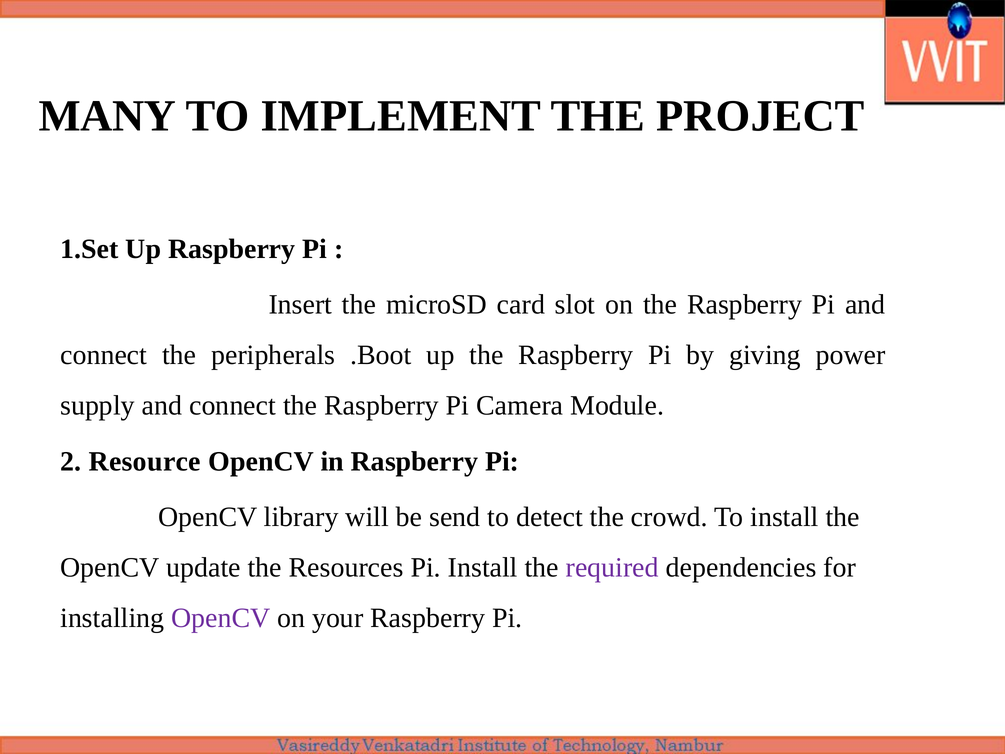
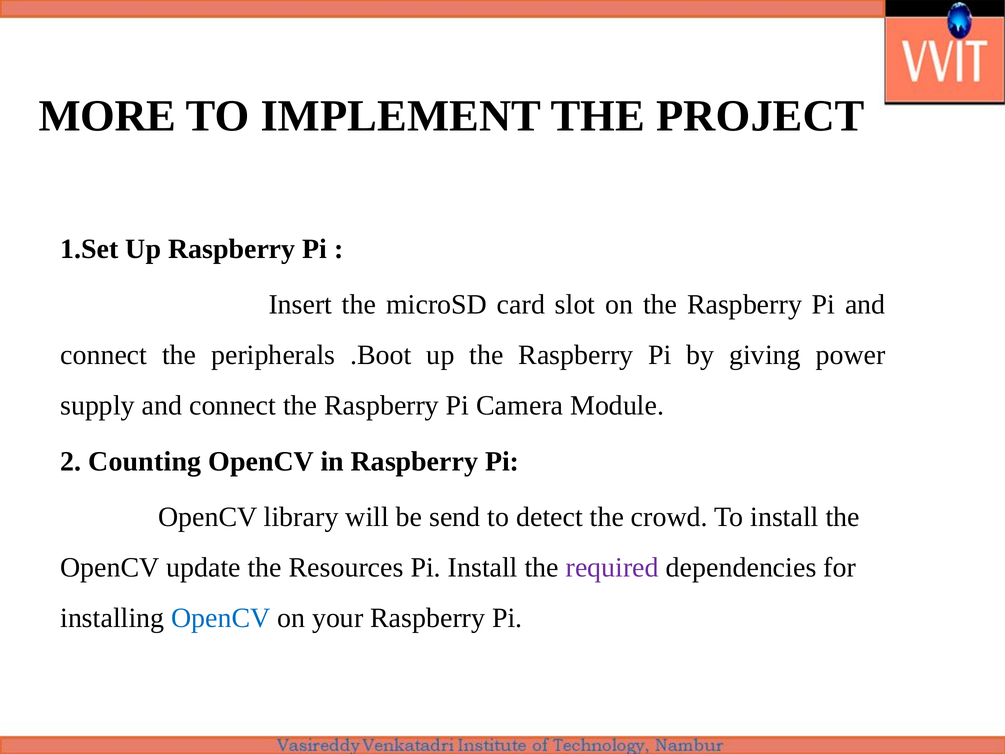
MANY: MANY -> MORE (107, 116)
Resource: Resource -> Counting (145, 461)
OpenCV colour: purple -> blue (221, 618)
